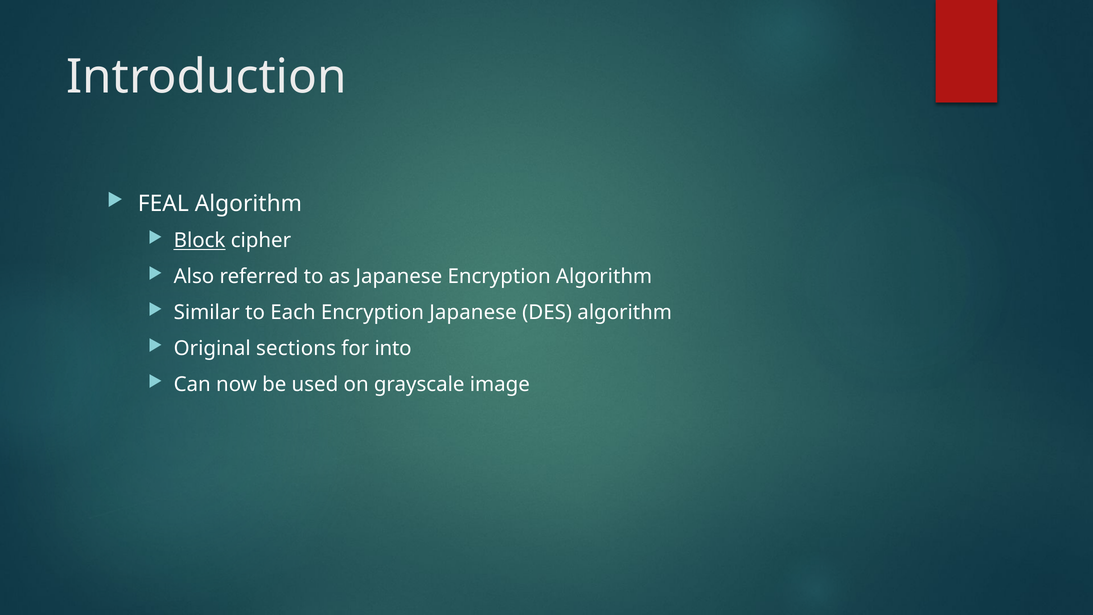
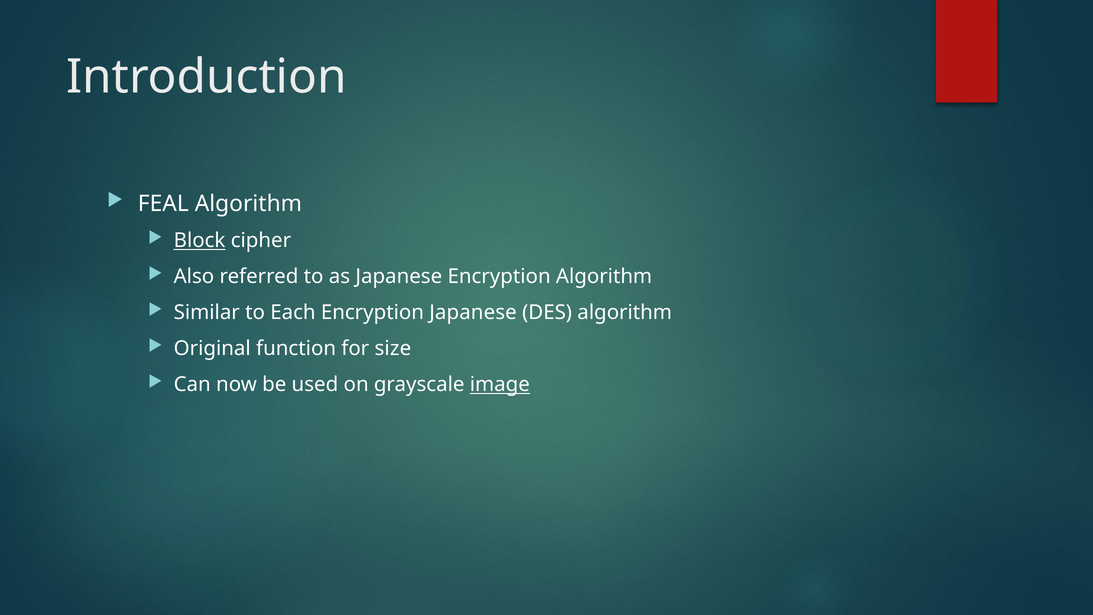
sections: sections -> function (296, 349)
into: into -> size (393, 349)
image underline: none -> present (500, 385)
